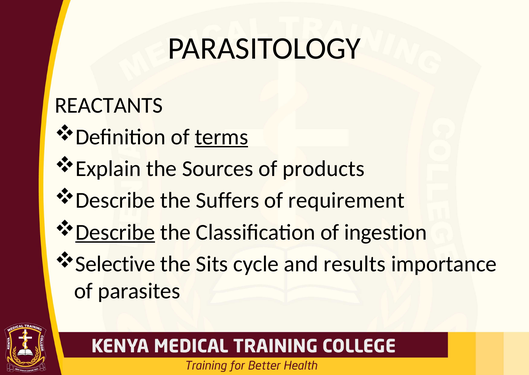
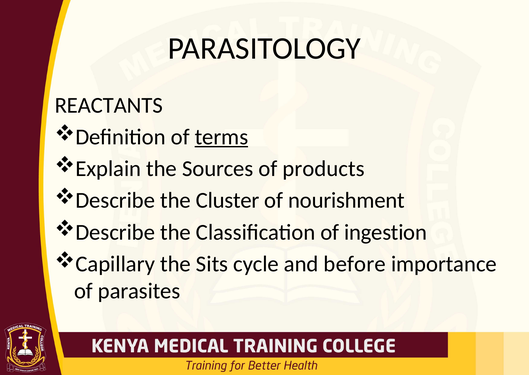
Suffers: Suffers -> Cluster (228, 200)
requirement: requirement -> nourishment (347, 200)
Describe underline: present -> none (115, 232)
Selective: Selective -> Capillary (115, 263)
results: results -> before (355, 263)
